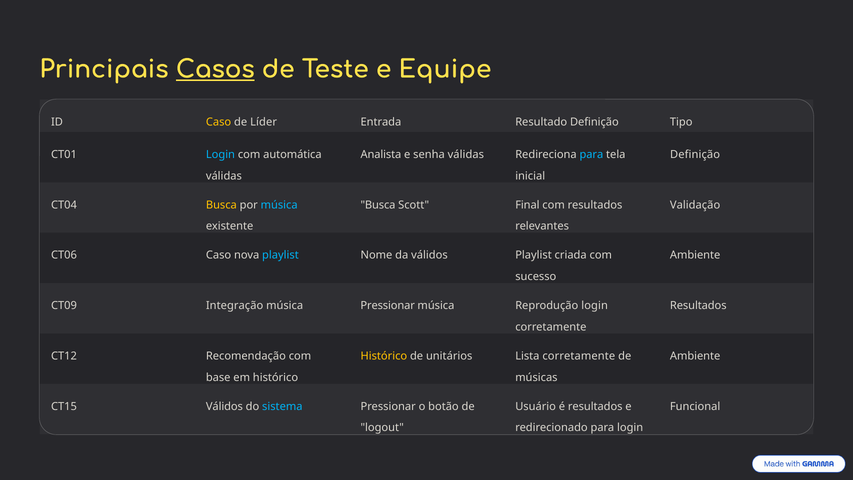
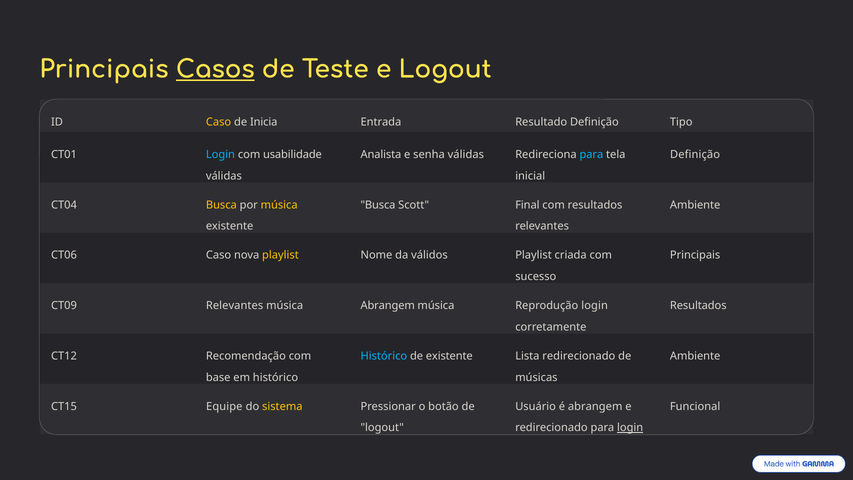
e Equipe: Equipe -> Logout (445, 69)
Líder: Líder -> Inicia (264, 122)
automática: automática -> usabilidade (292, 154)
música colour: light blue -> yellow (279, 205)
Validação: Validação -> Ambiente (695, 205)
playlist colour: light blue -> yellow (280, 255)
Ambiente: Ambiente -> Principais (695, 255)
CT09 Integração: Integração -> Relevantes (235, 306)
música Pressionar: Pressionar -> Abrangem (388, 306)
Histórico colour: yellow -> light blue (384, 356)
de unitários: unitários -> existente (449, 356)
Lista corretamente: corretamente -> redirecionado (579, 356)
CT15 Válidos: Válidos -> Equipe (224, 406)
sistema colour: light blue -> yellow (282, 406)
é resultados: resultados -> abrangem (595, 406)
login underline: none -> present (630, 428)
